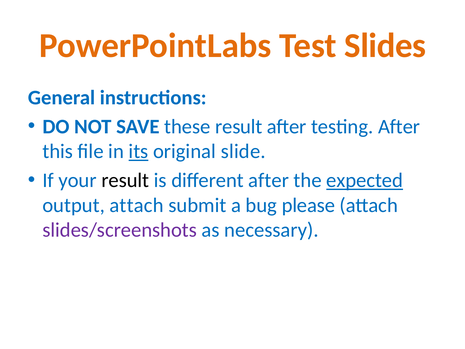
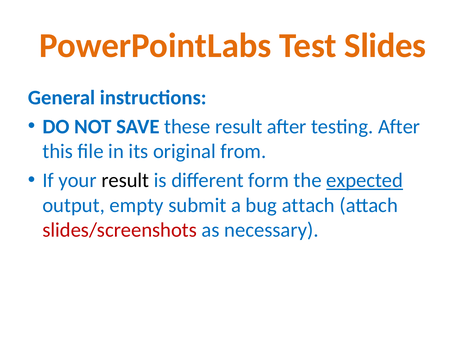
its underline: present -> none (138, 151)
slide: slide -> from (243, 151)
different after: after -> form (269, 180)
output attach: attach -> empty (137, 205)
bug please: please -> attach (308, 205)
slides/screenshots colour: purple -> red (120, 230)
